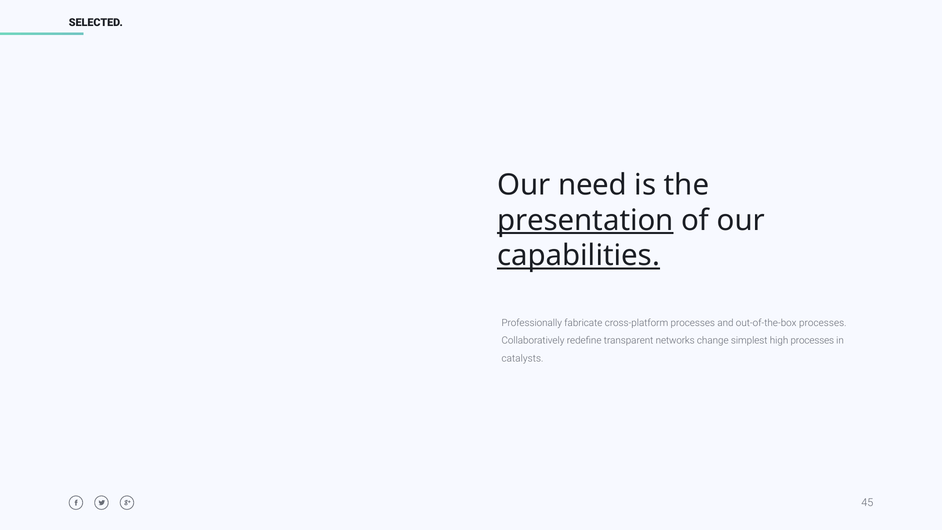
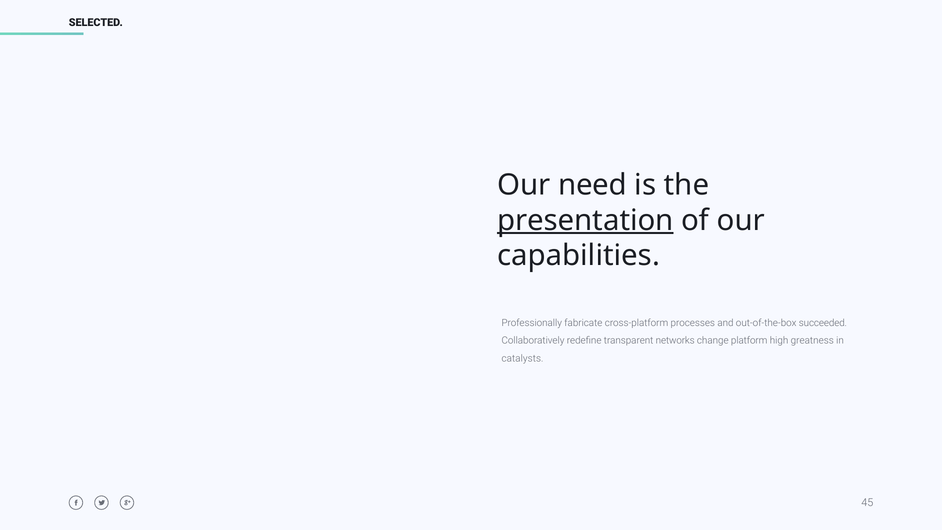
capabilities underline: present -> none (579, 256)
out-of-the-box processes: processes -> succeeded (823, 323)
simplest: simplest -> platform (749, 341)
high processes: processes -> greatness (812, 341)
